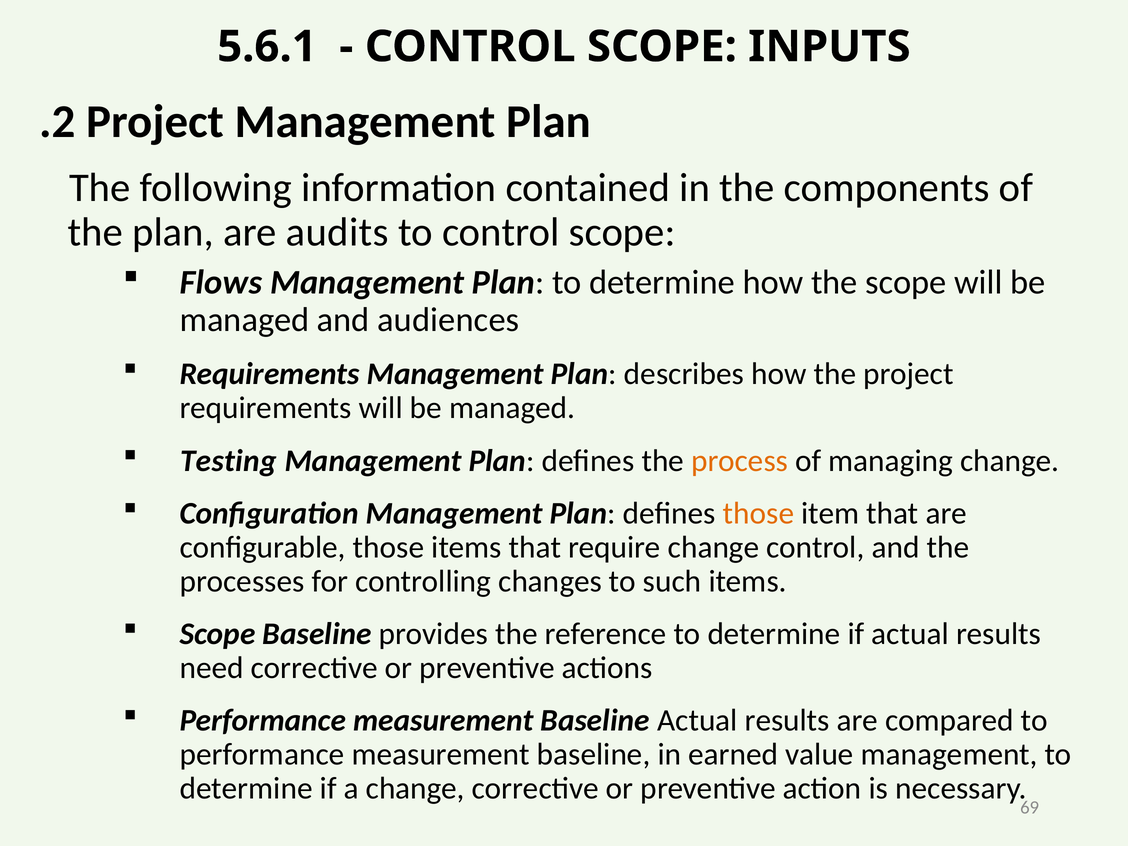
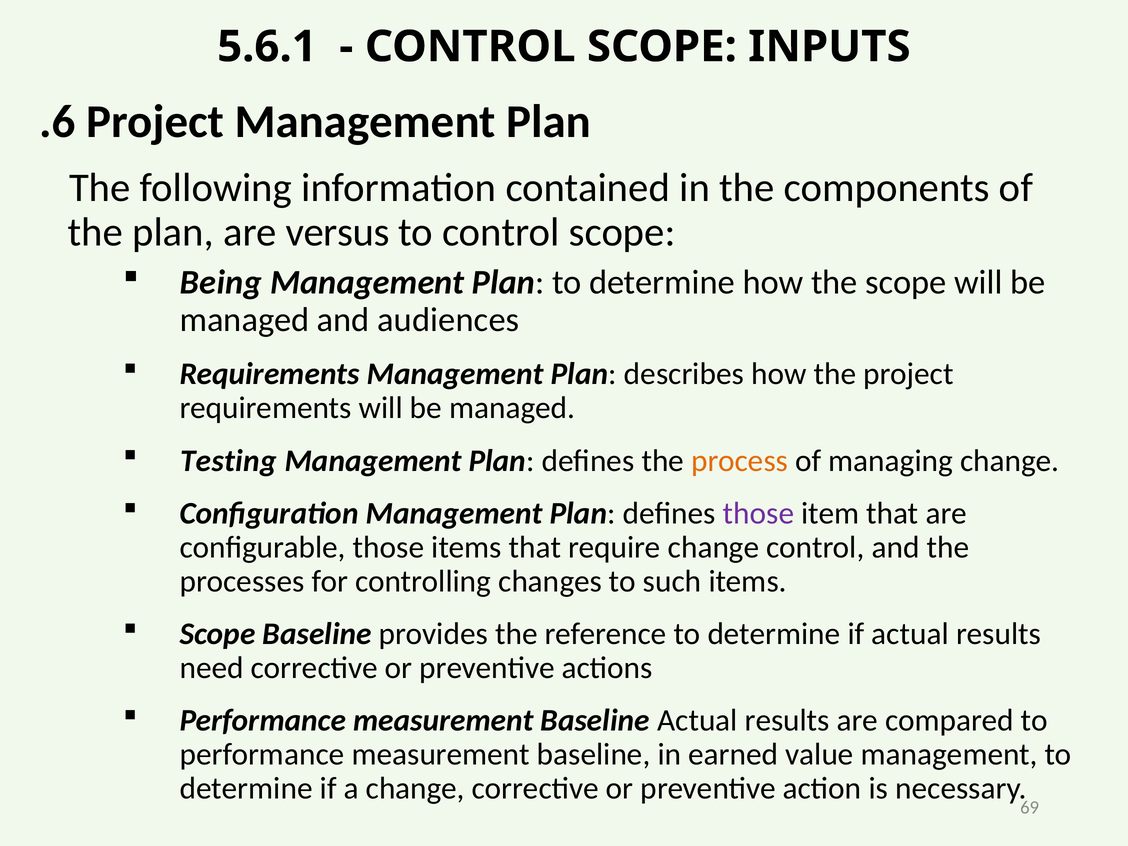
.2: .2 -> .6 (58, 122)
audits: audits -> versus (338, 232)
Flows: Flows -> Being (221, 283)
those colour: orange -> purple (758, 513)
